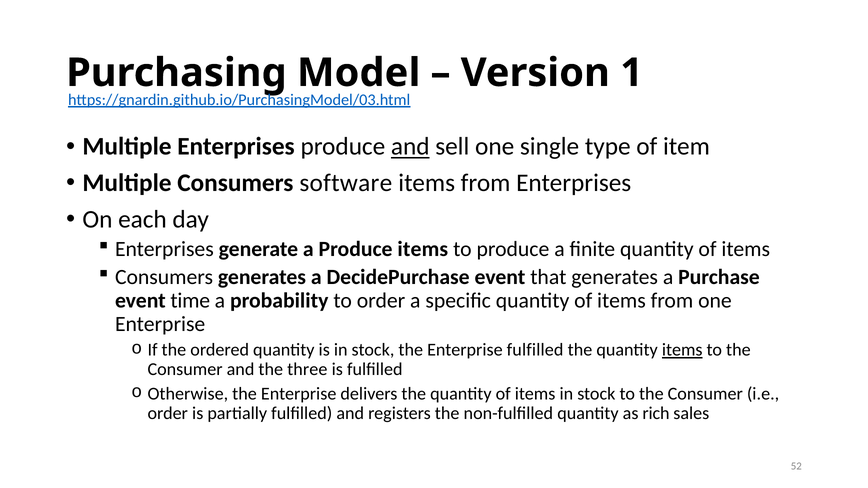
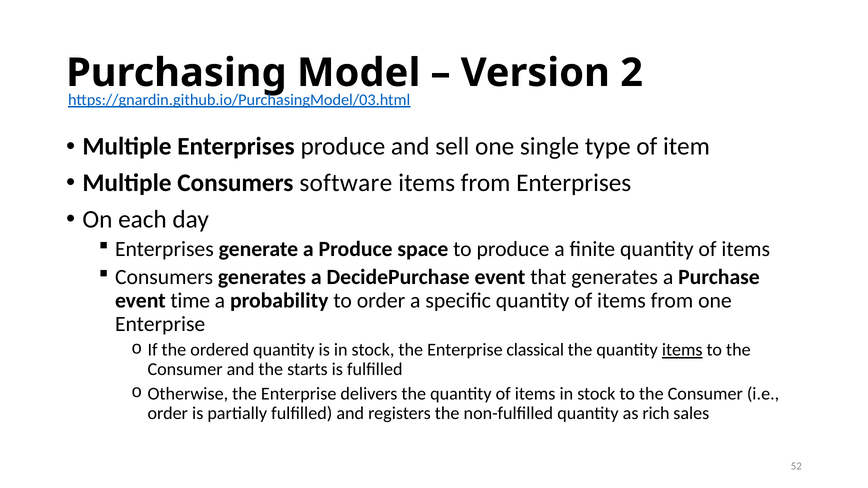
1: 1 -> 2 (632, 73)
and underline: present -> none (410, 147)
Produce items: items -> space (423, 249)
Enterprise fulfilled: fulfilled -> classical (535, 350)
three: three -> starts (307, 370)
